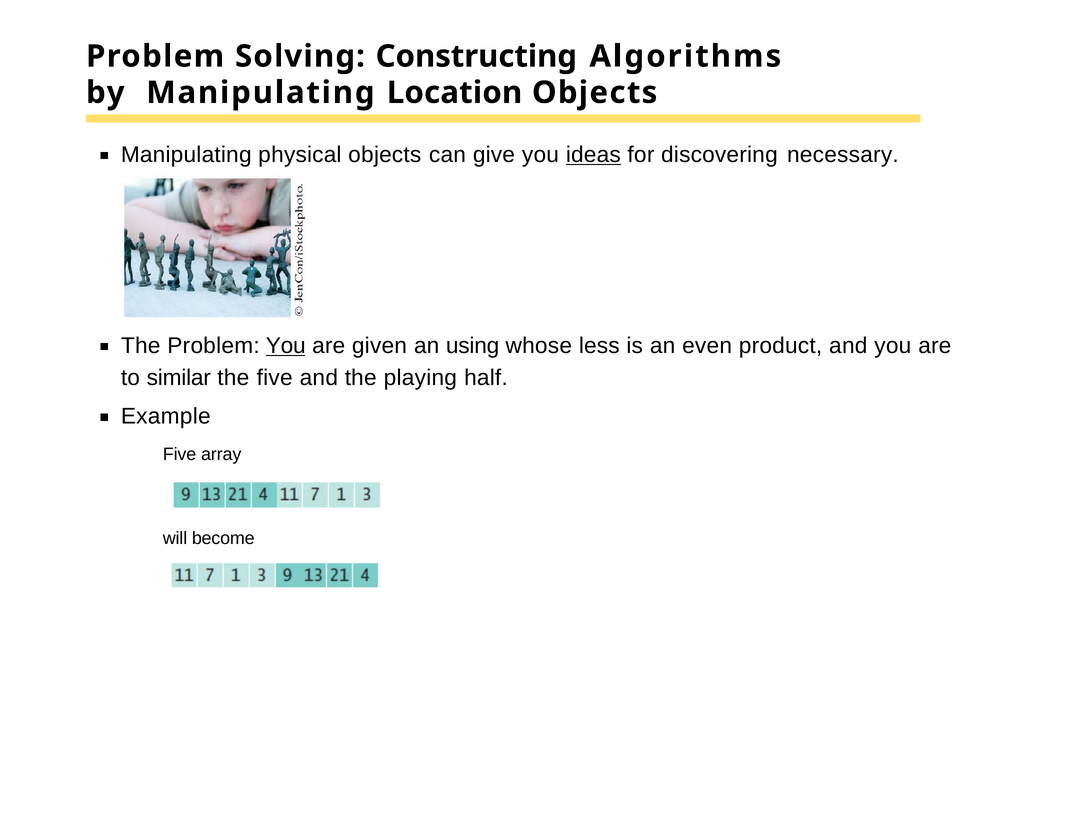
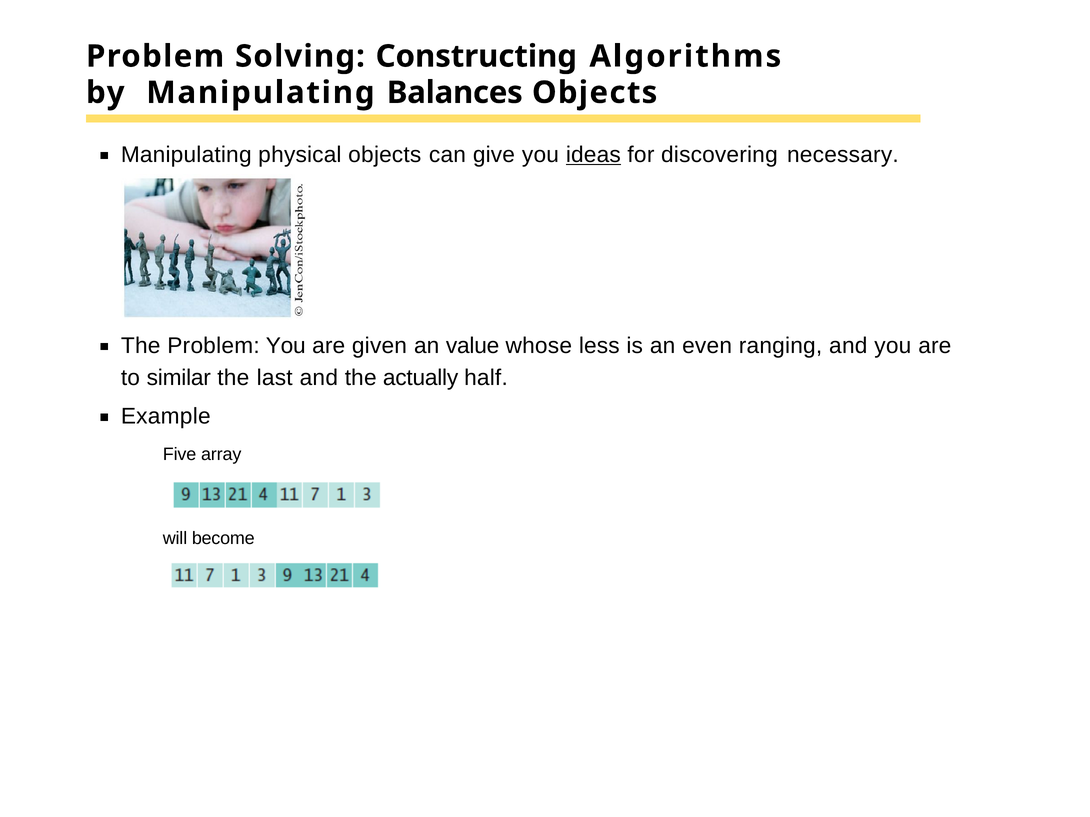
Location: Location -> Balances (455, 93)
You underline: present -> none (286, 346)
using: using -> value (473, 346)
product: product -> ranging (781, 346)
the five: five -> last (275, 378)
playing: playing -> actually (421, 378)
